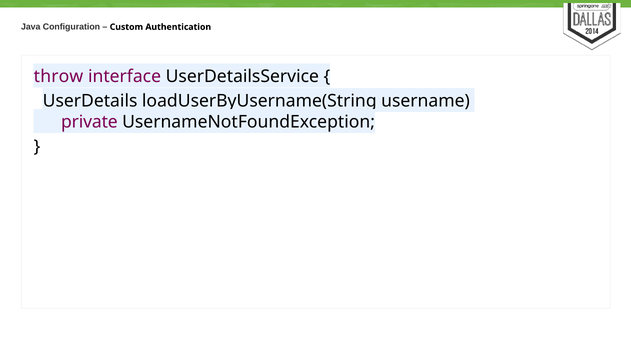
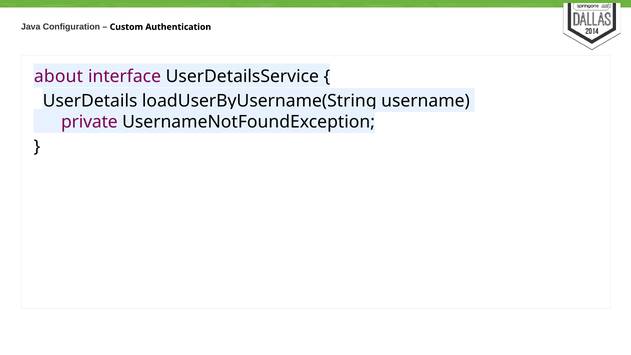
throw: throw -> about (59, 76)
